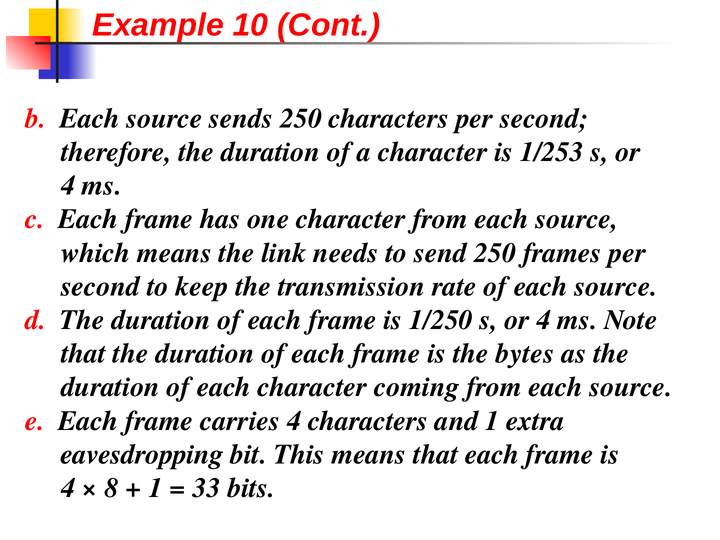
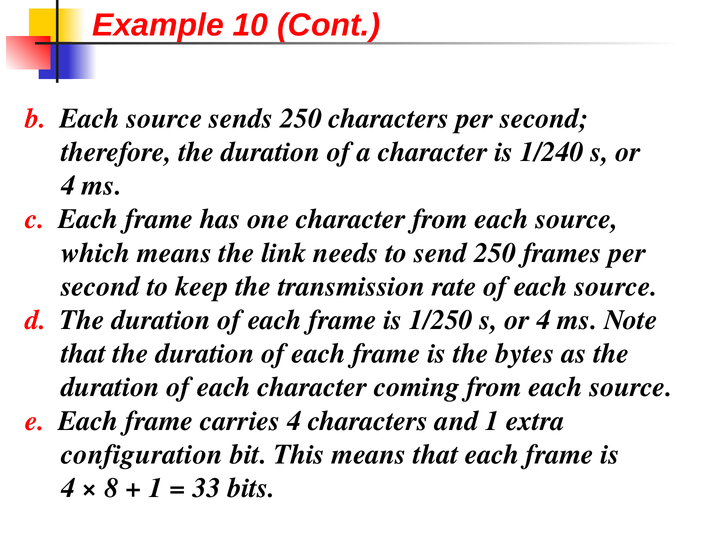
1/253: 1/253 -> 1/240 (552, 152)
eavesdropping: eavesdropping -> configuration (142, 454)
